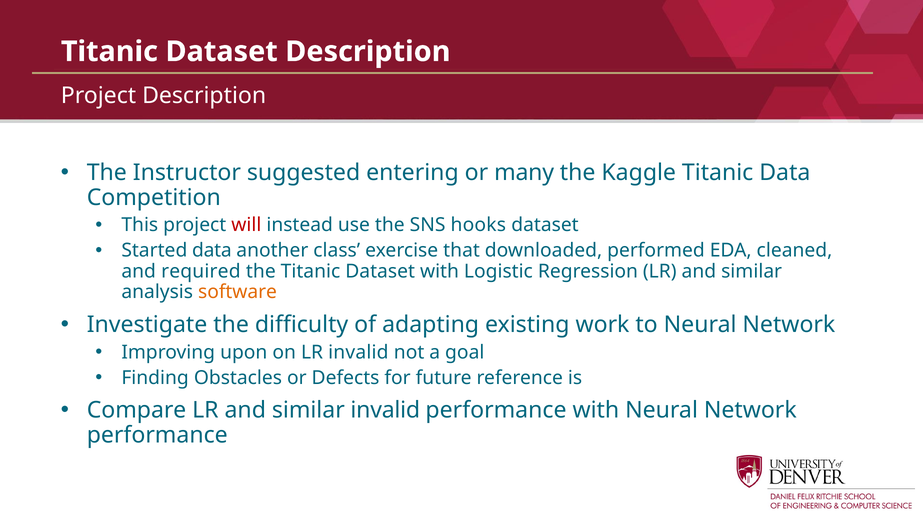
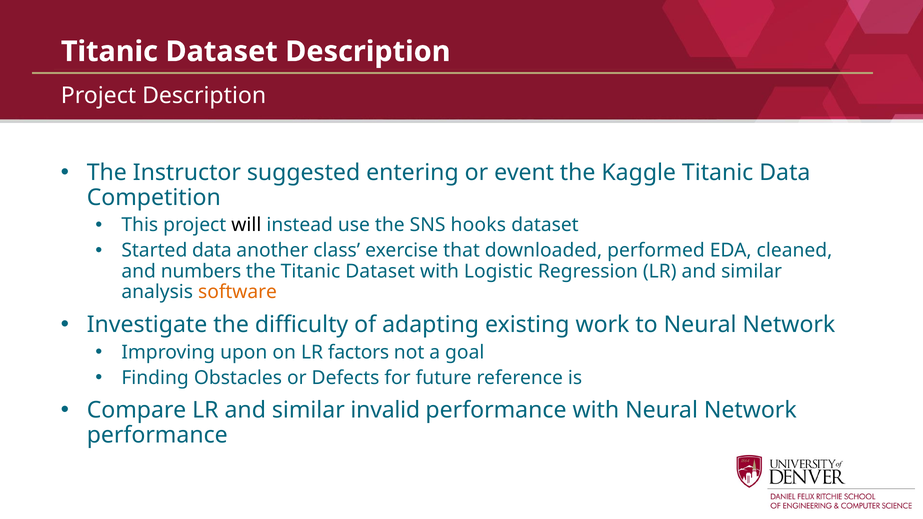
many: many -> event (524, 173)
will colour: red -> black (246, 225)
required: required -> numbers (201, 271)
LR invalid: invalid -> factors (359, 352)
